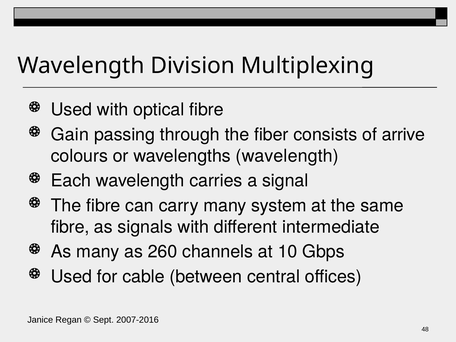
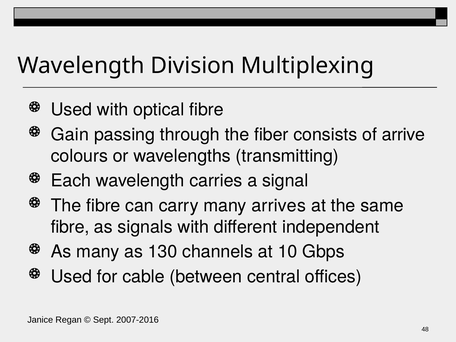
wavelengths wavelength: wavelength -> transmitting (287, 156)
system: system -> arrives (279, 206)
intermediate: intermediate -> independent (331, 227)
260: 260 -> 130 (163, 252)
